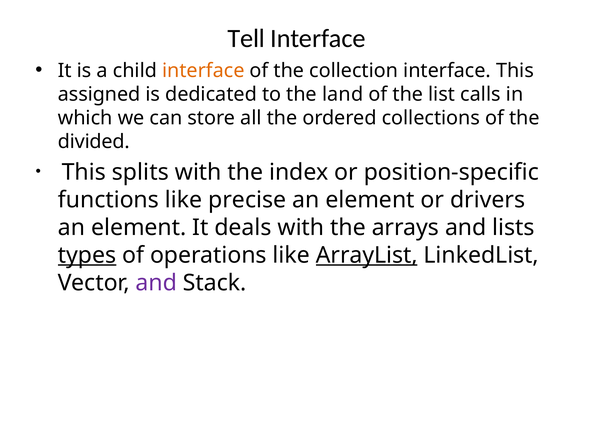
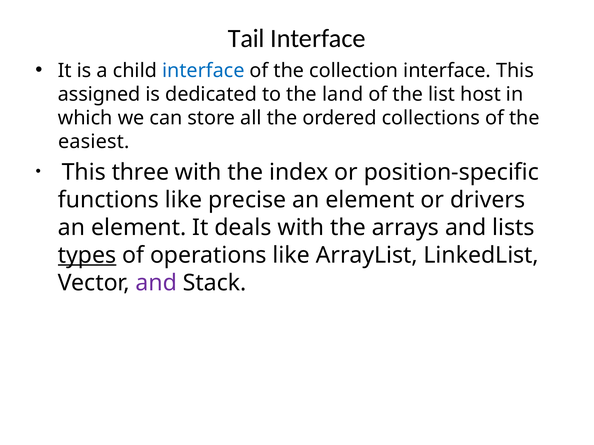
Tell: Tell -> Tail (246, 38)
interface colour: orange -> blue (203, 71)
calls: calls -> host (481, 94)
divided: divided -> easiest (94, 142)
splits: splits -> three (140, 172)
ArrayList underline: present -> none (367, 255)
